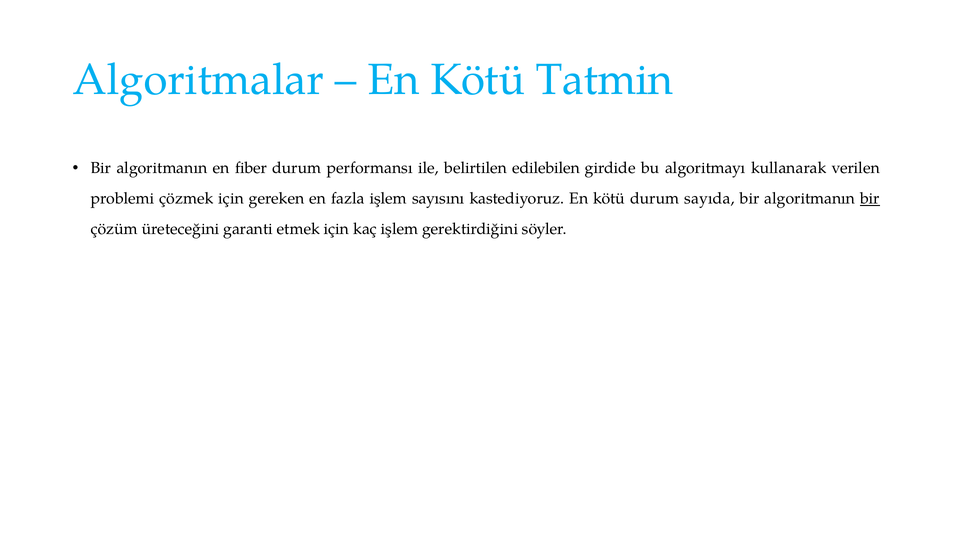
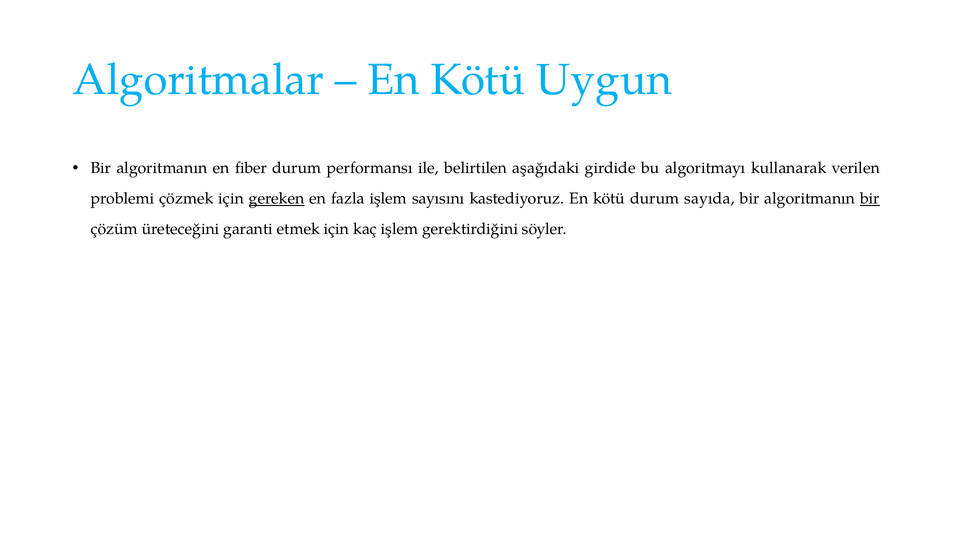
Tatmin: Tatmin -> Uygun (604, 80)
edilebilen: edilebilen -> aşağıdaki (546, 168)
gereken underline: none -> present (277, 199)
